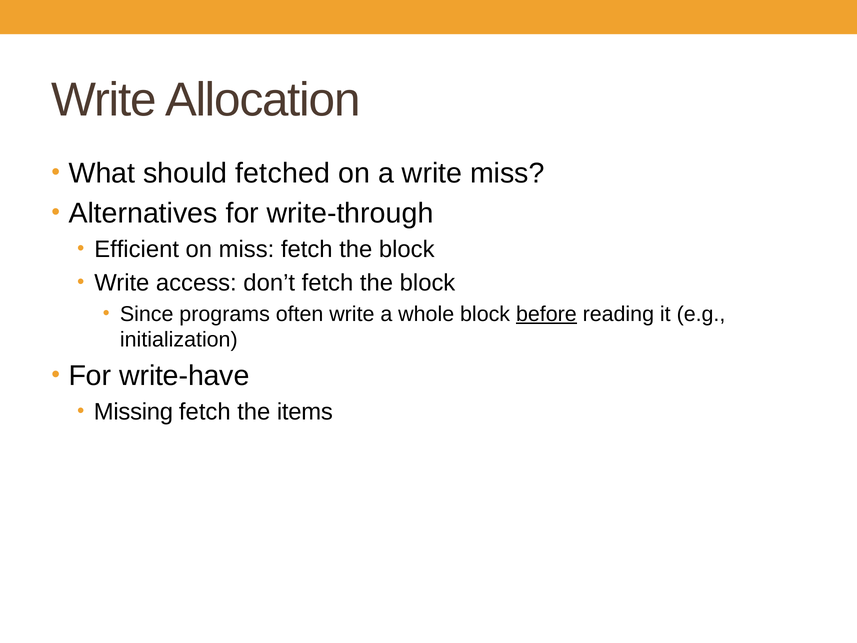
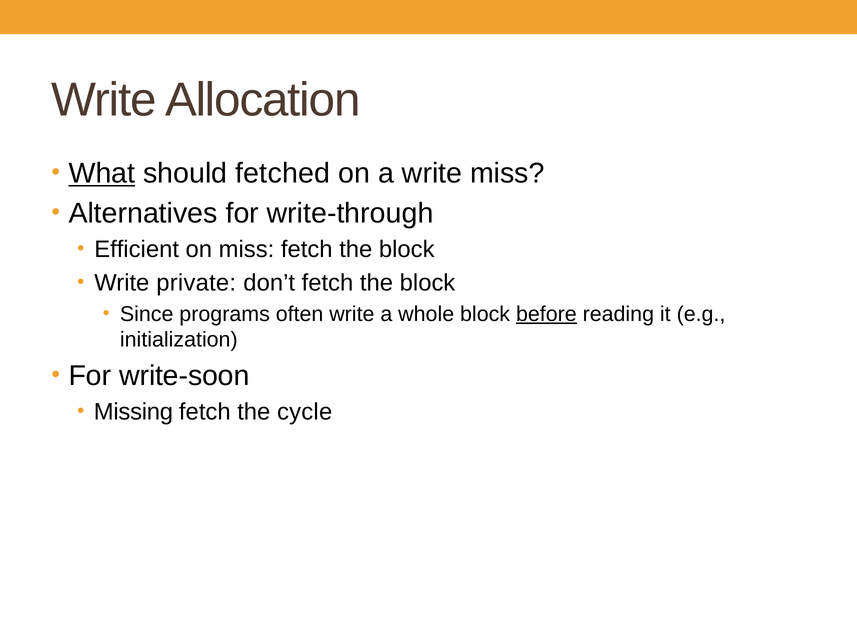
What underline: none -> present (102, 173)
access: access -> private (196, 283)
write-have: write-have -> write-soon (184, 376)
items: items -> cycle (305, 412)
